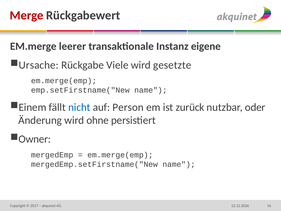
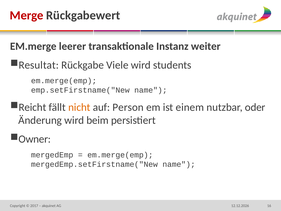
eigene: eigene -> weiter (206, 46)
Ursache: Ursache -> Resultat (39, 65)
gesetzte: gesetzte -> students (172, 65)
Einem: Einem -> Reicht (32, 107)
nicht colour: blue -> orange (79, 107)
zurück: zurück -> einem (190, 107)
ohne: ohne -> beim (98, 120)
